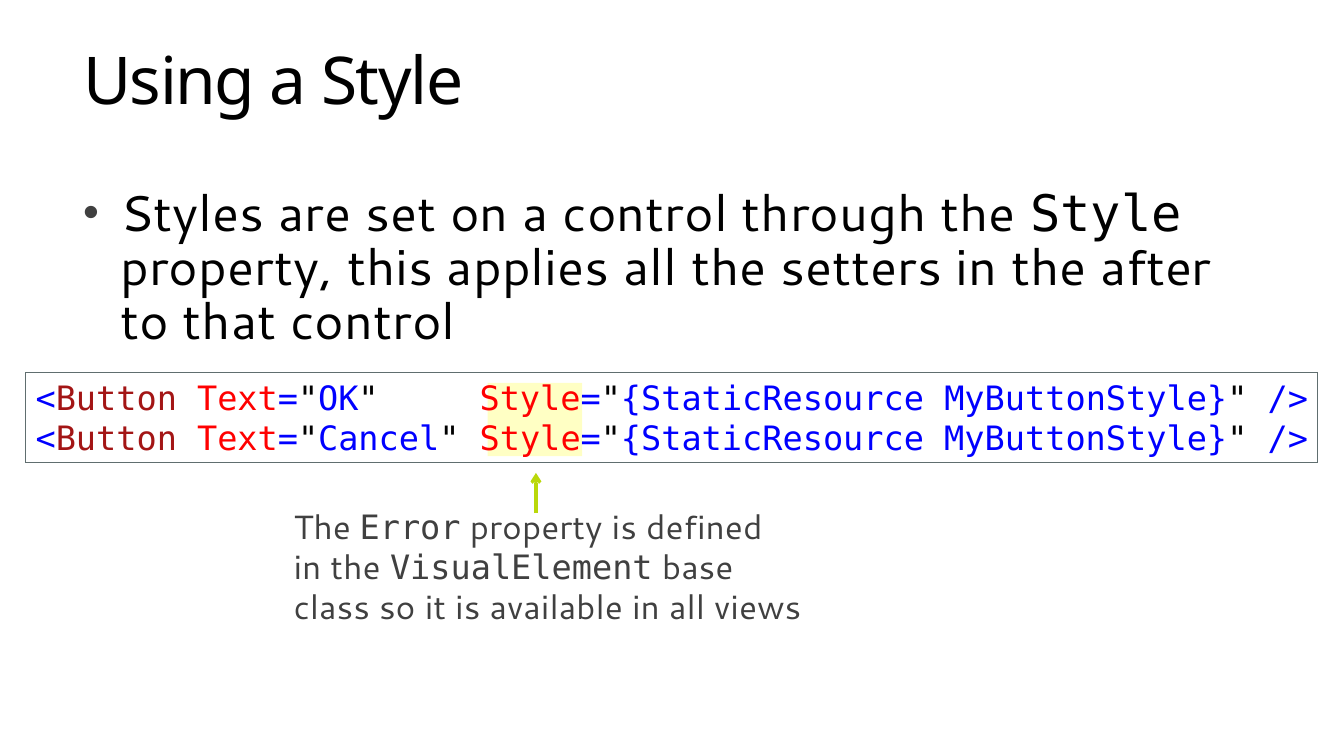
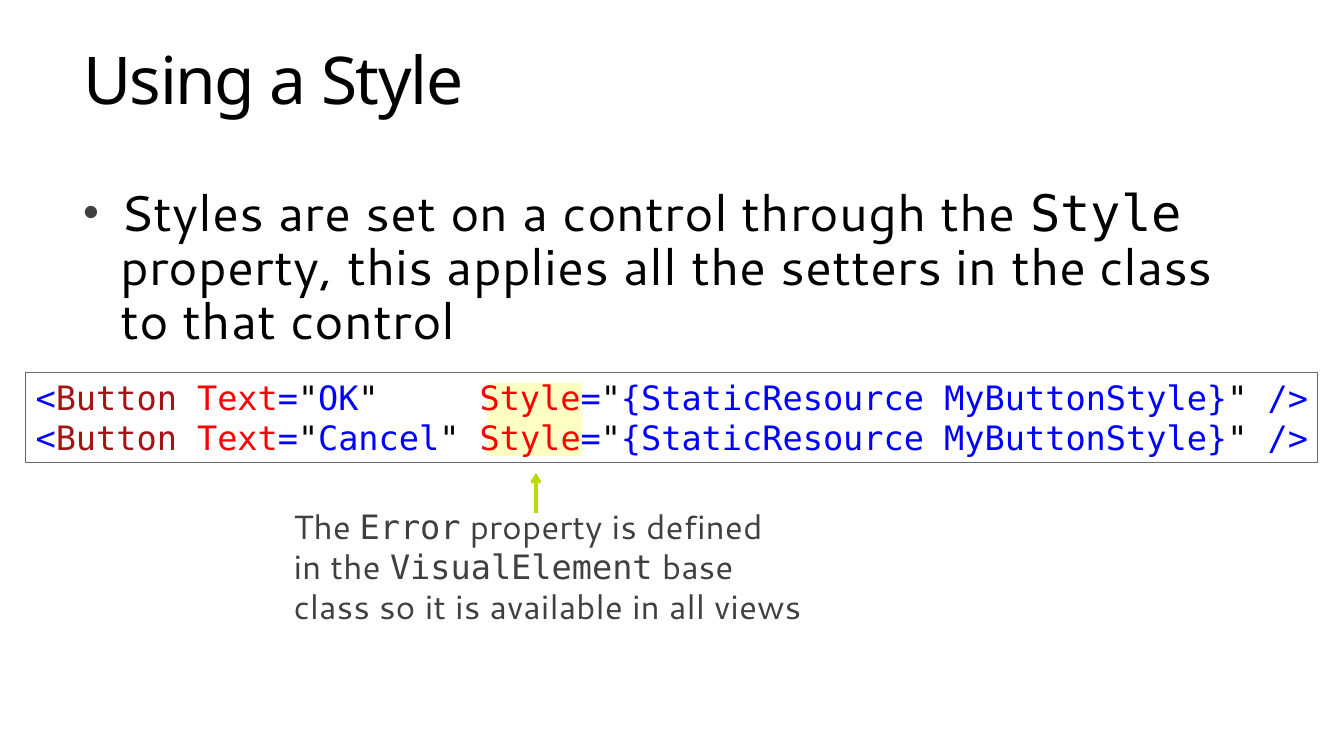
the after: after -> class (1156, 269)
